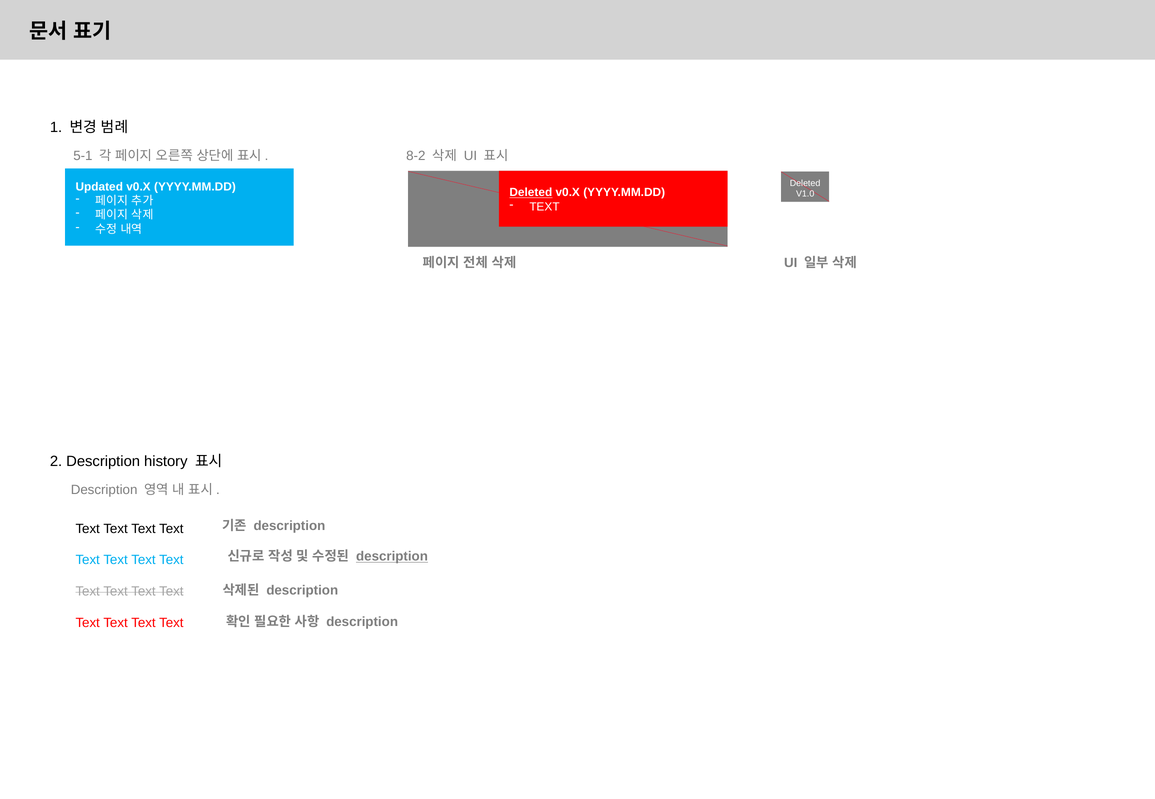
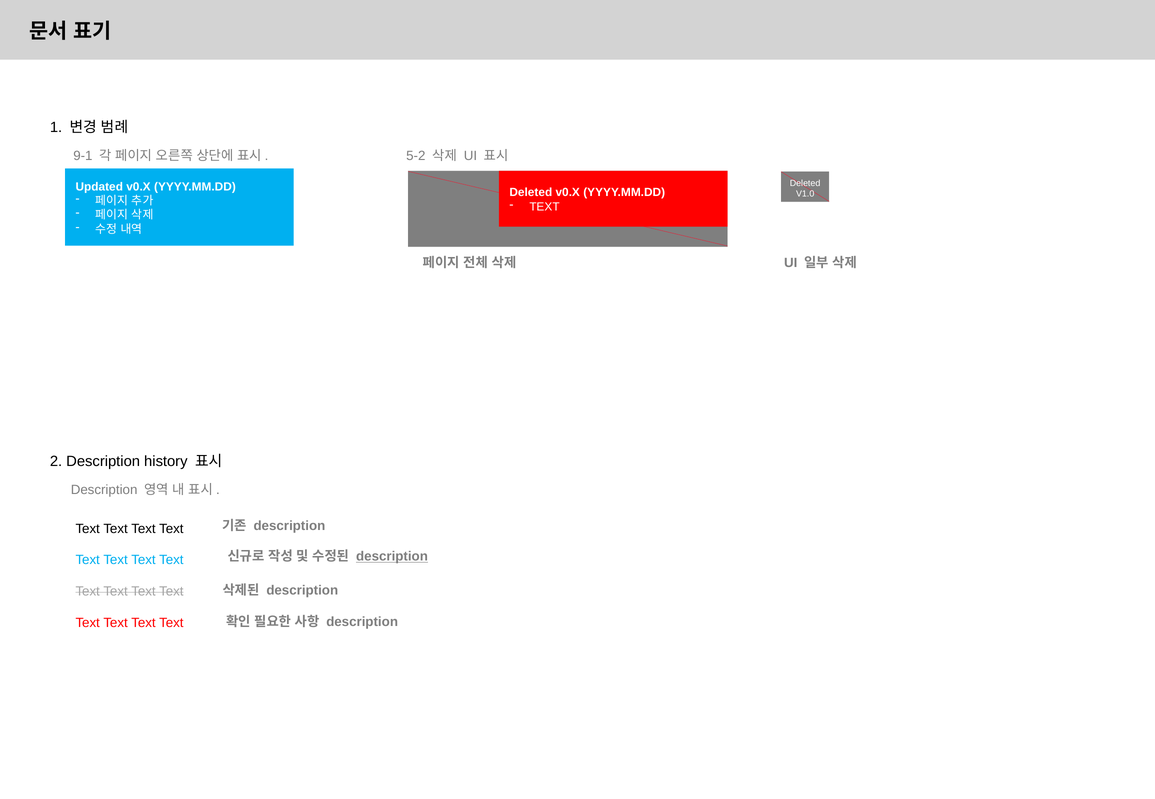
5-1: 5-1 -> 9-1 (83, 156)
8-2: 8-2 -> 5-2 (416, 156)
Deleted underline: present -> none (531, 193)
